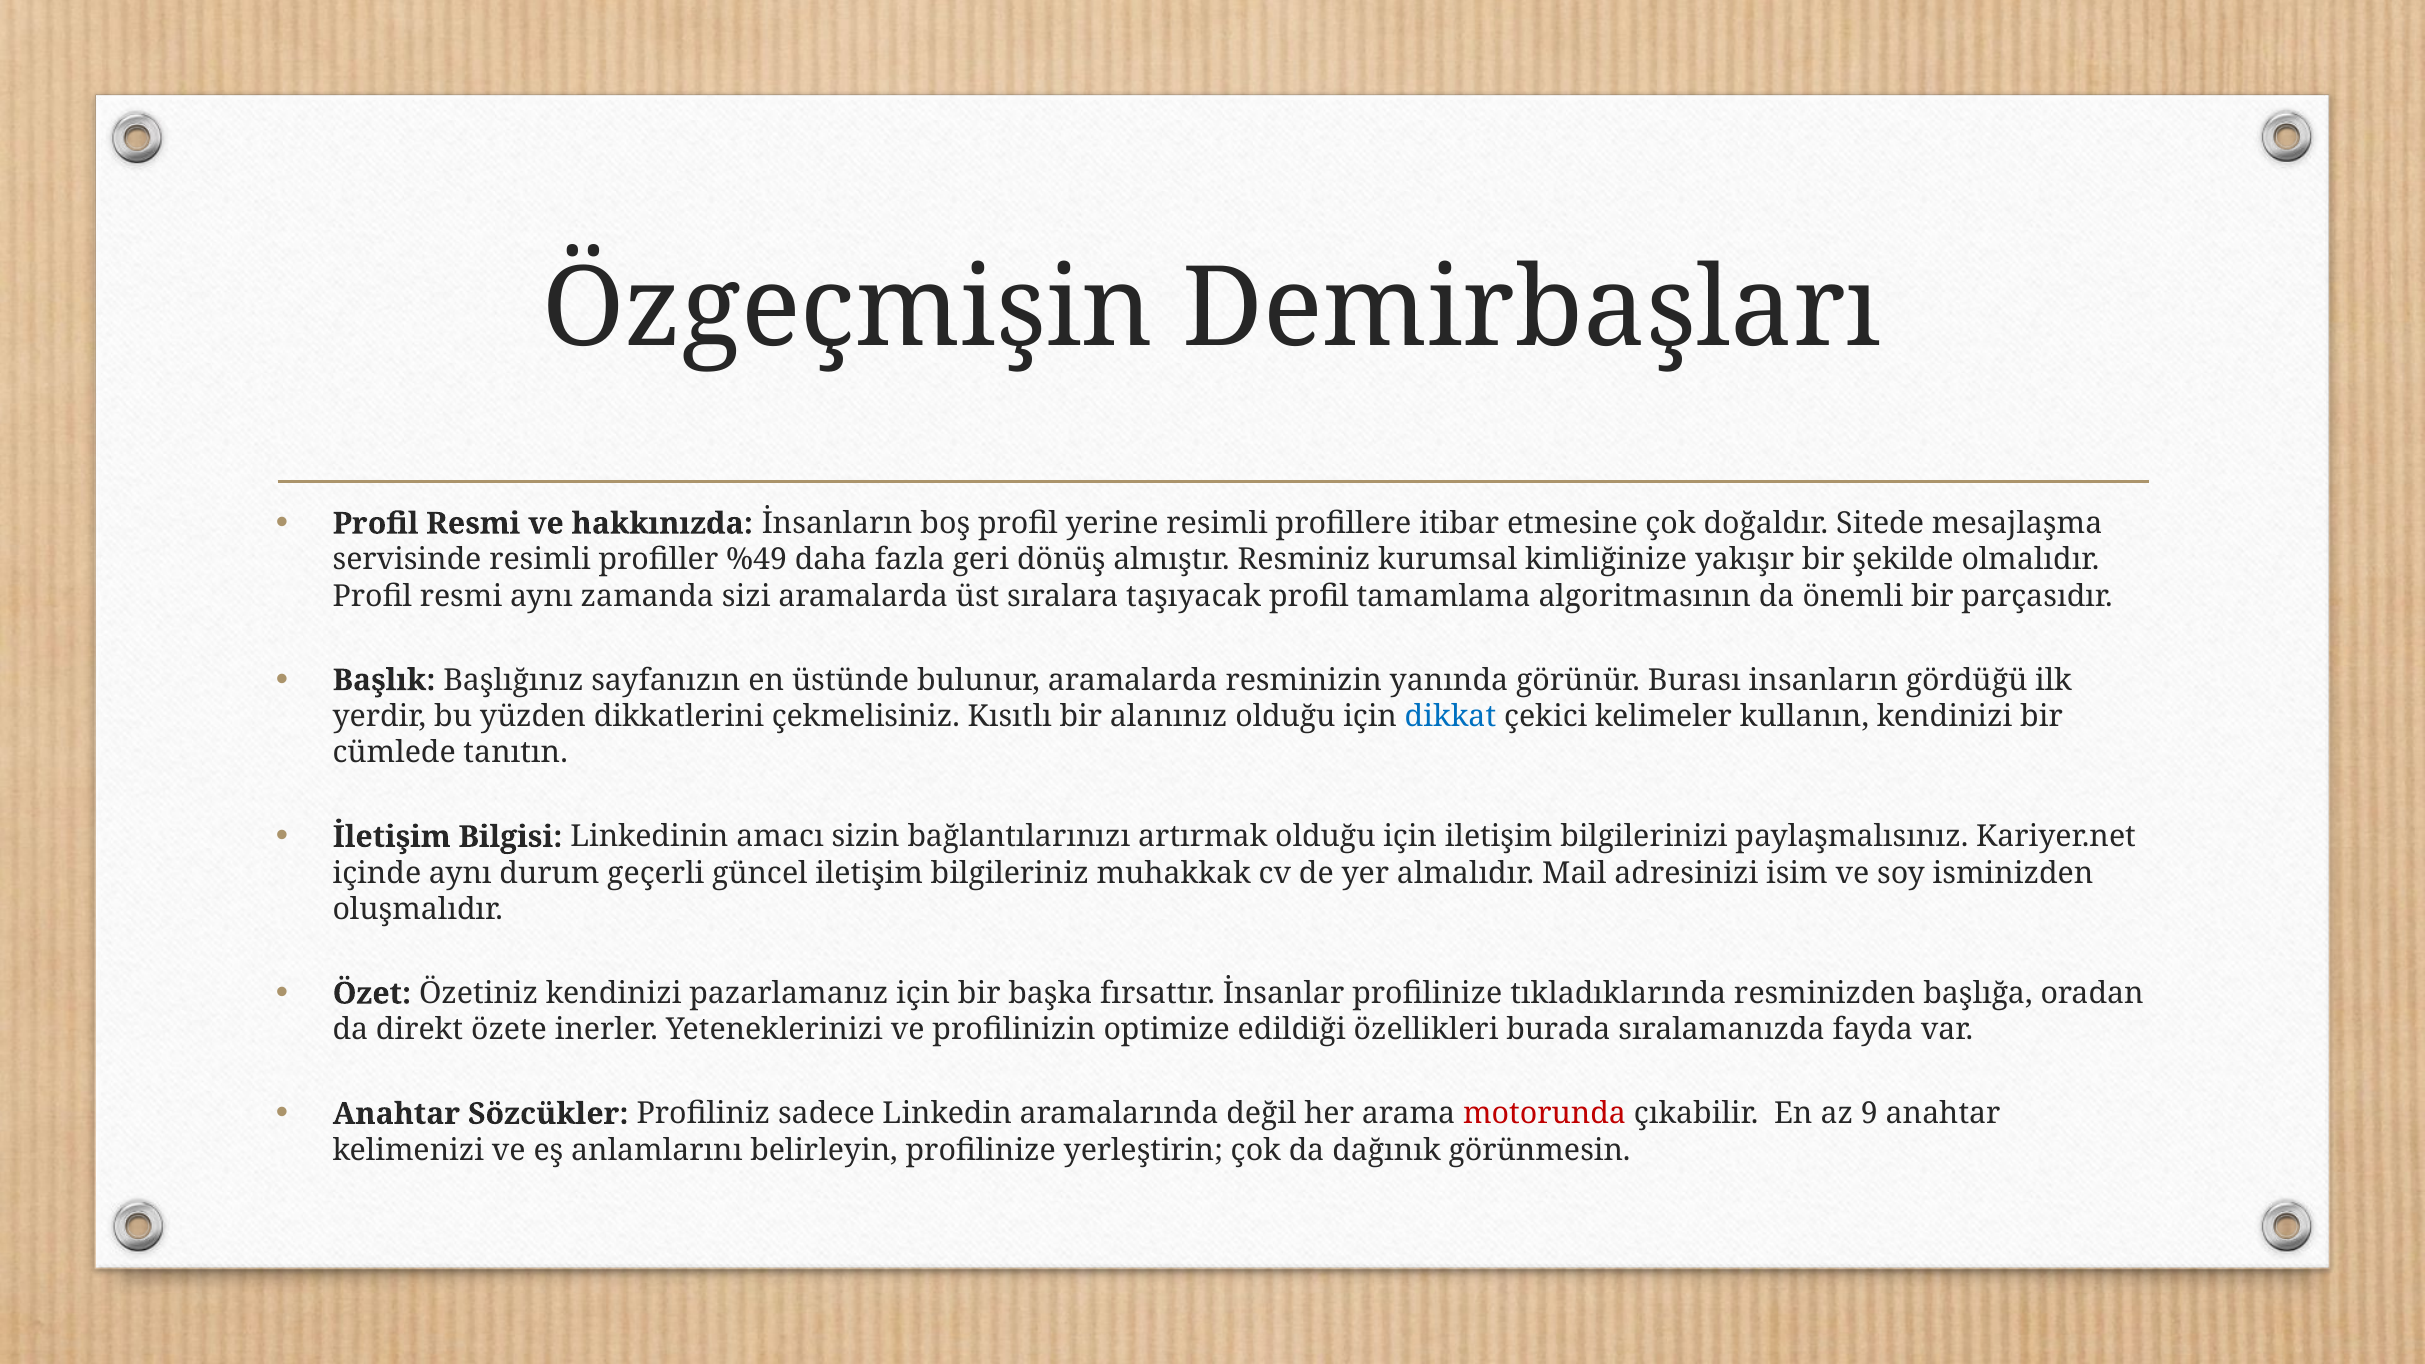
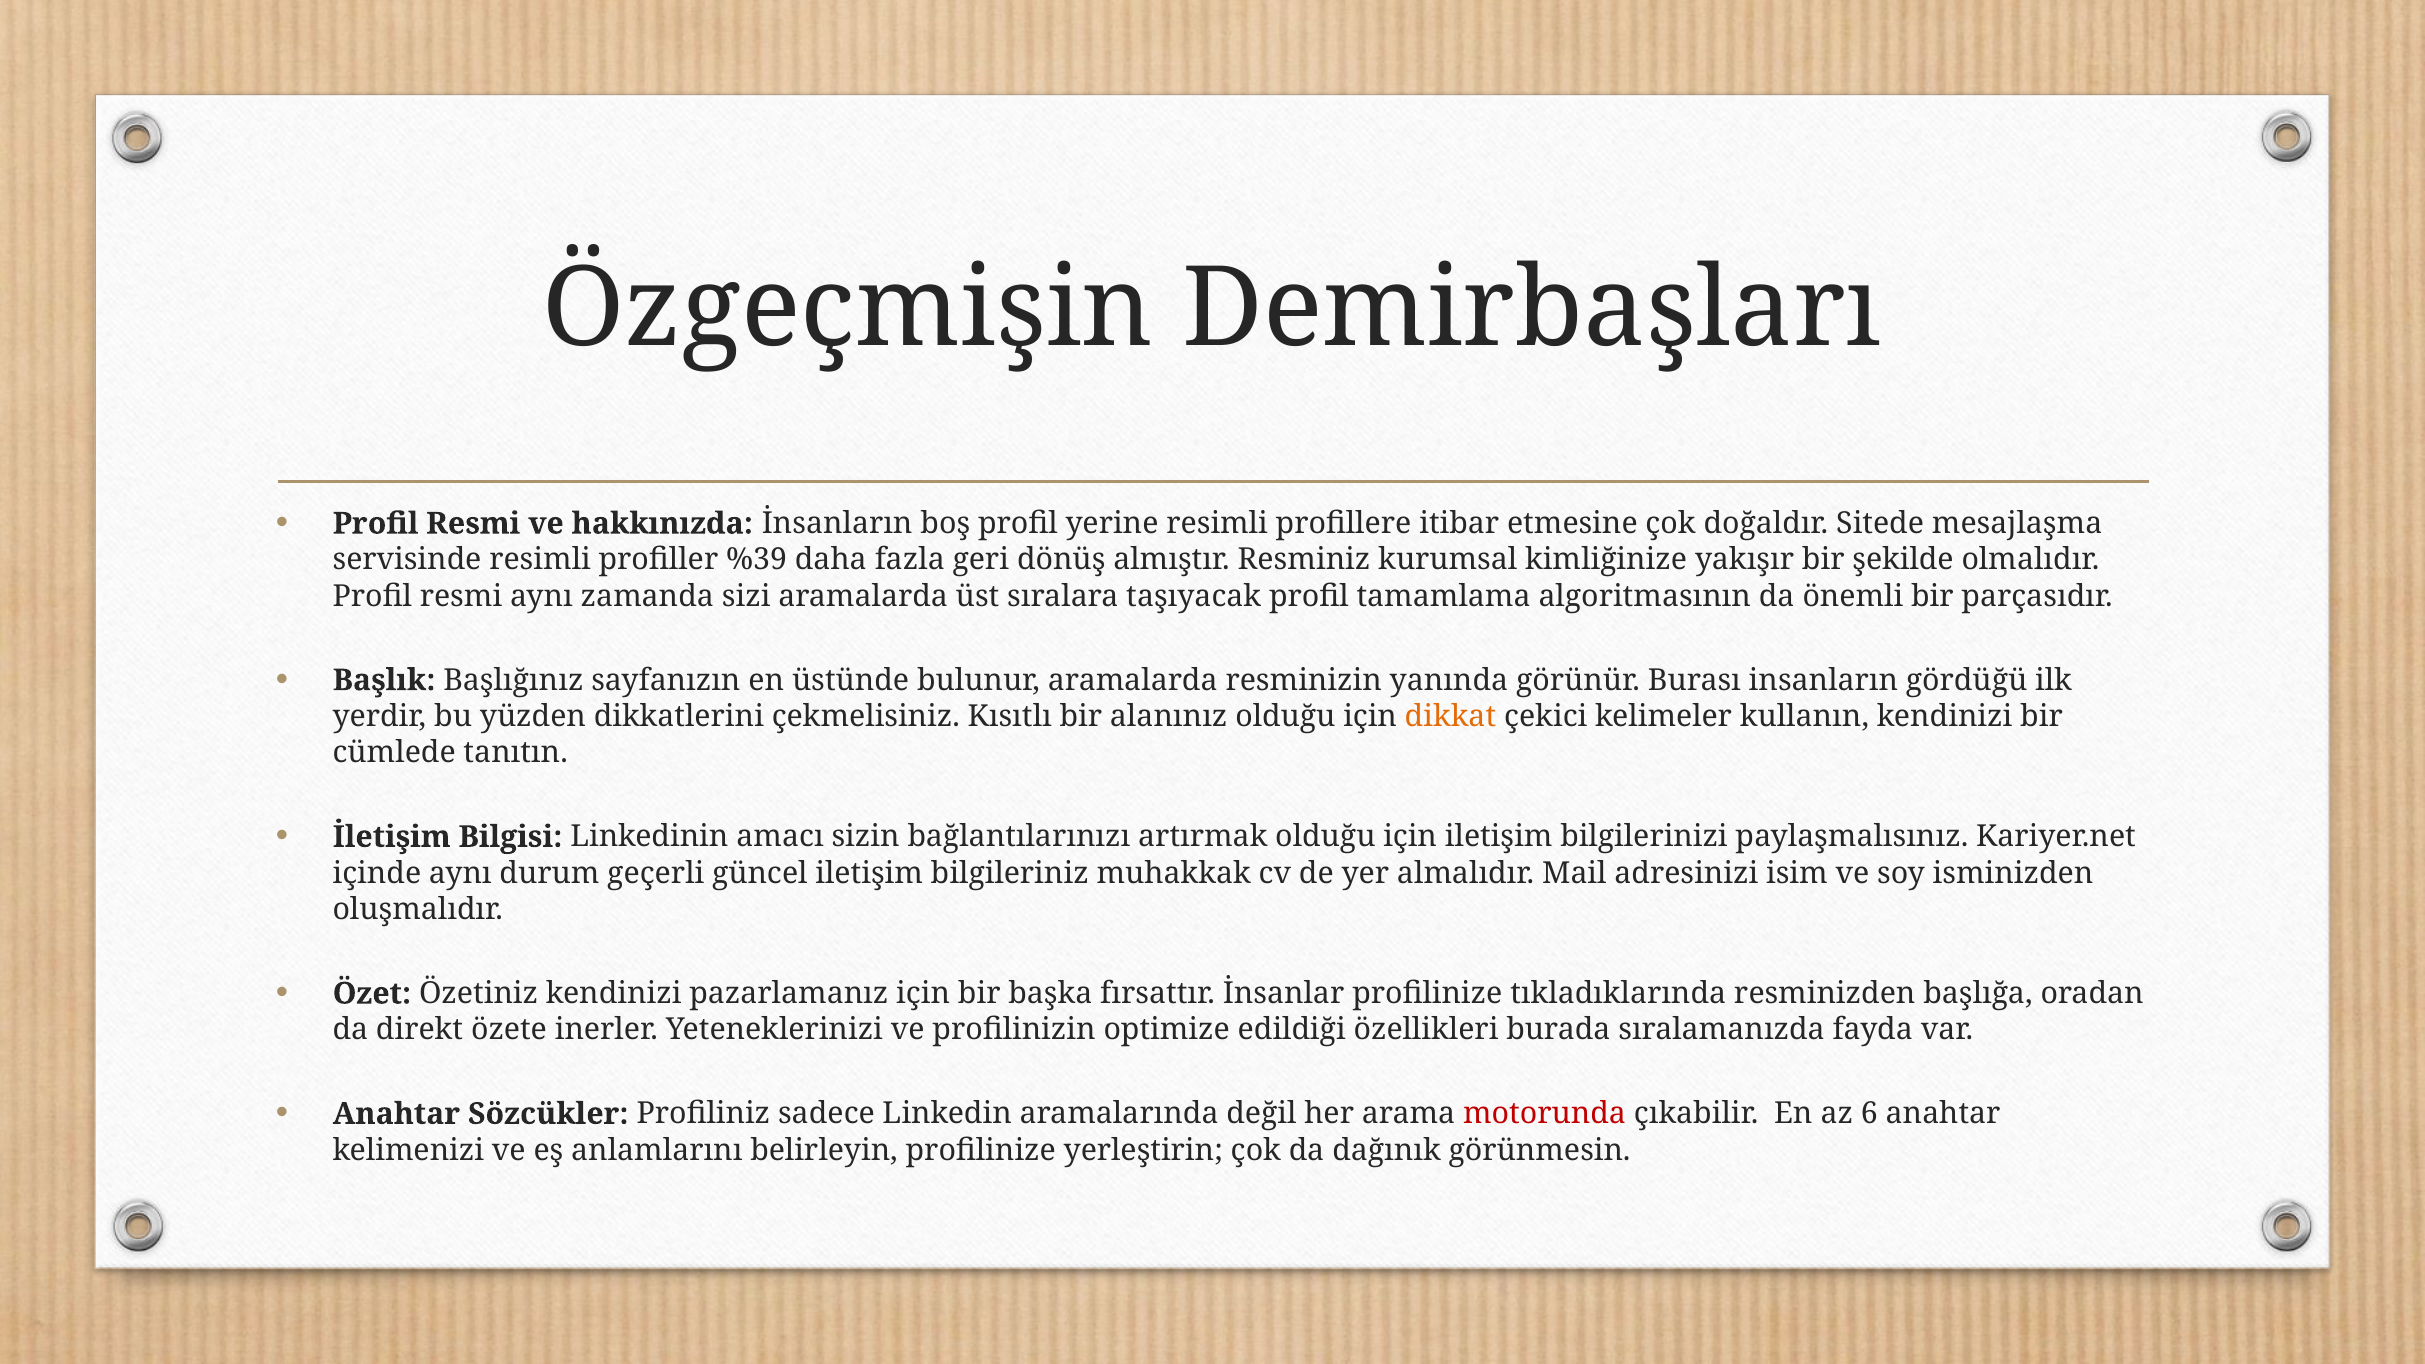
%49: %49 -> %39 (757, 560)
dikkat colour: blue -> orange (1450, 717)
9: 9 -> 6 (1869, 1114)
